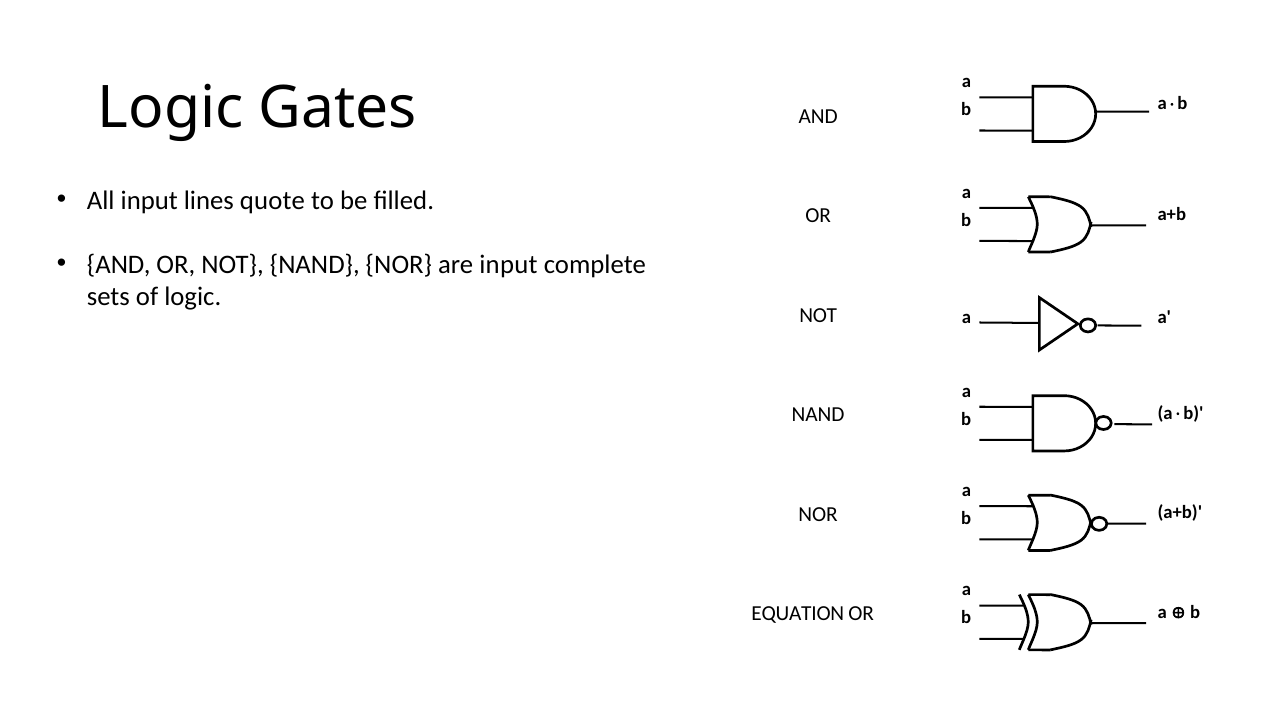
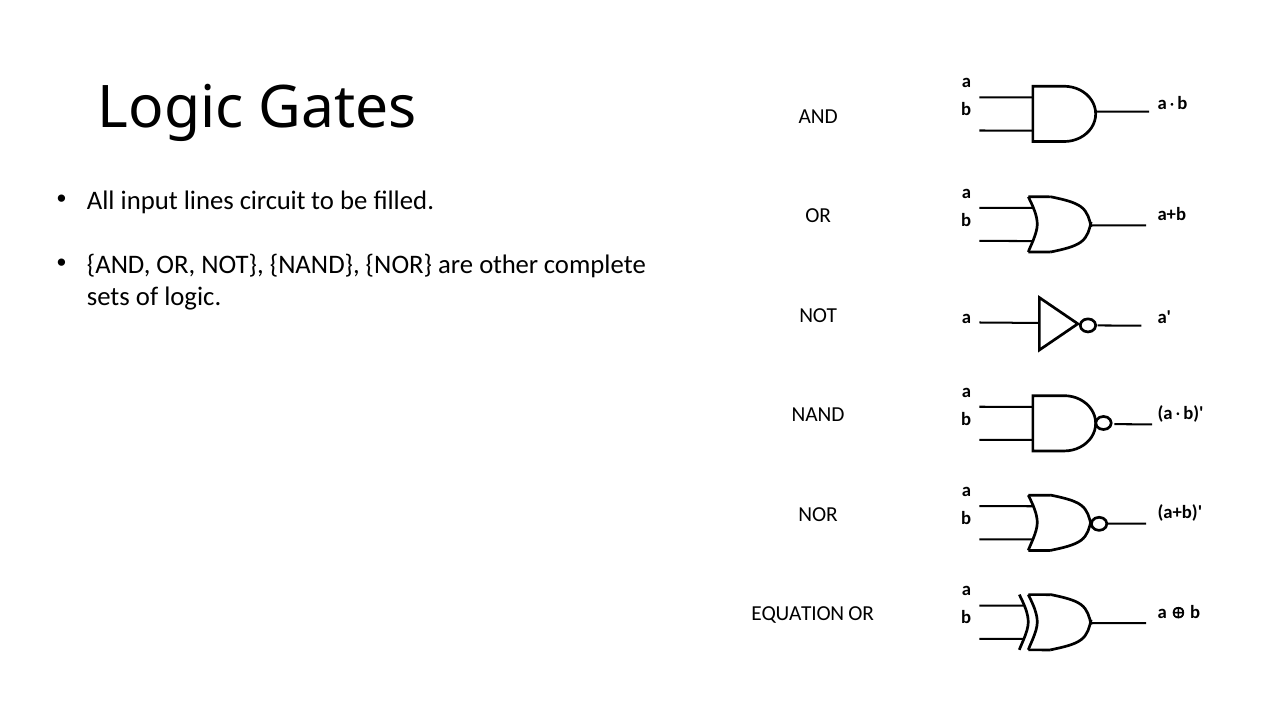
quote: quote -> circuit (273, 200)
are input: input -> other (509, 264)
